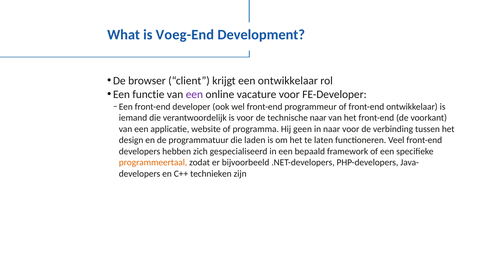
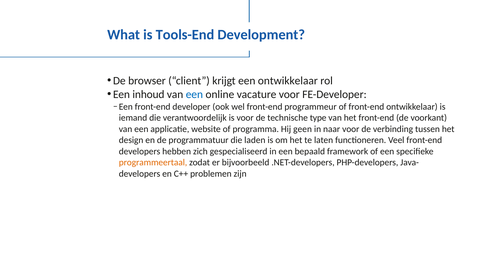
Voeg-End: Voeg-End -> Tools-End (185, 35)
functie: functie -> inhoud (148, 94)
een colour: purple -> blue (194, 94)
technische naar: naar -> type (318, 118)
technieken: technieken -> problemen (211, 173)
